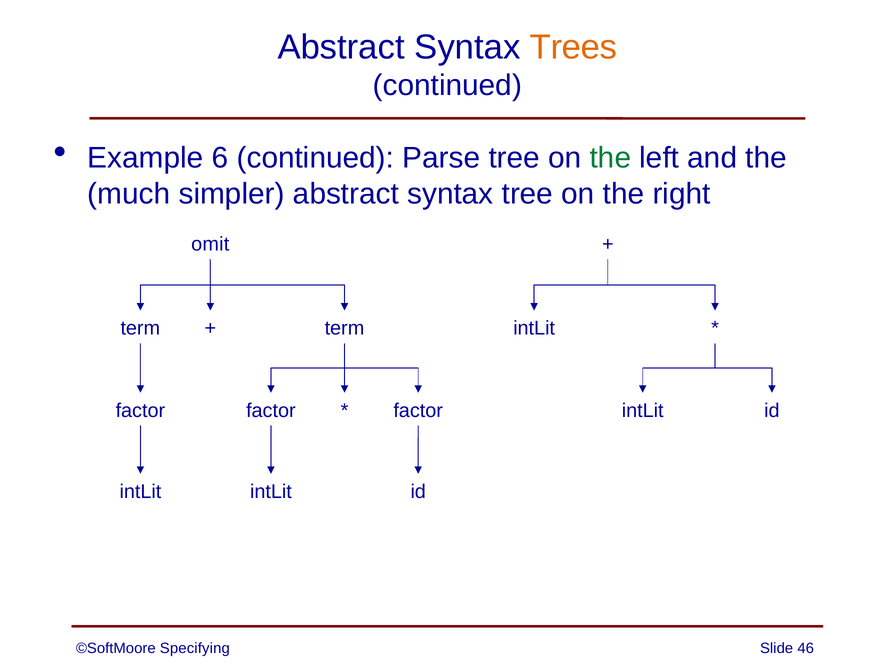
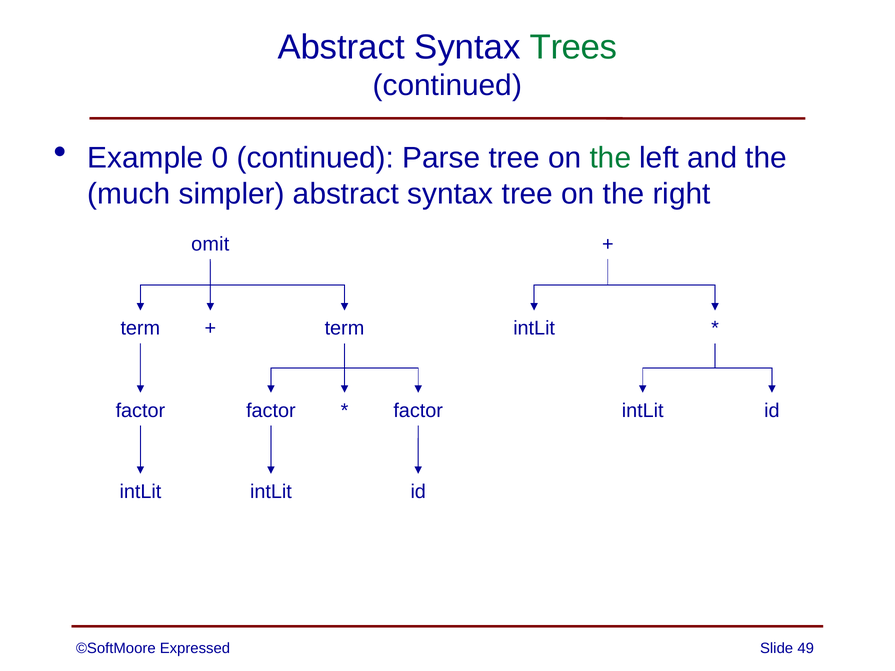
Trees colour: orange -> green (574, 47)
6: 6 -> 0 (220, 158)
Specifying: Specifying -> Expressed (195, 648)
46: 46 -> 49 (806, 648)
